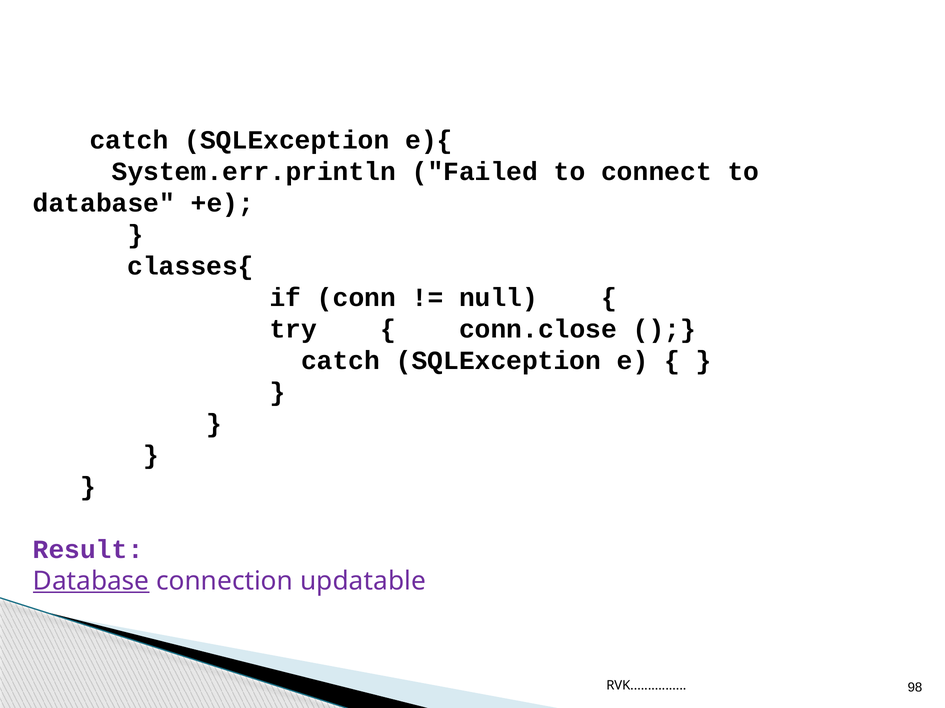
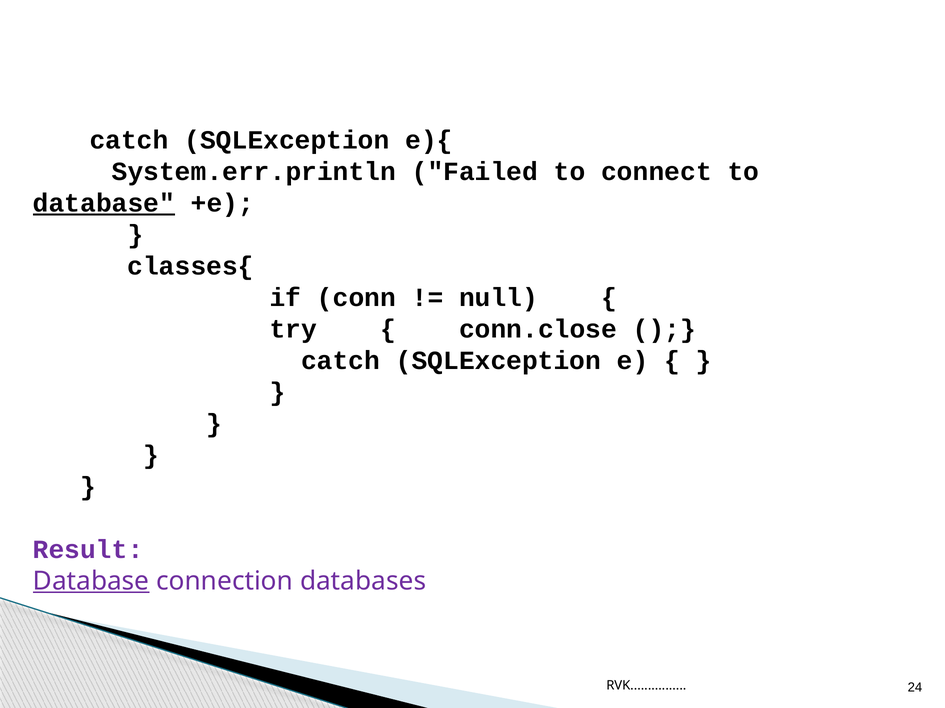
database underline: none -> present (104, 203)
updatable: updatable -> databases (363, 582)
98: 98 -> 24 (915, 688)
